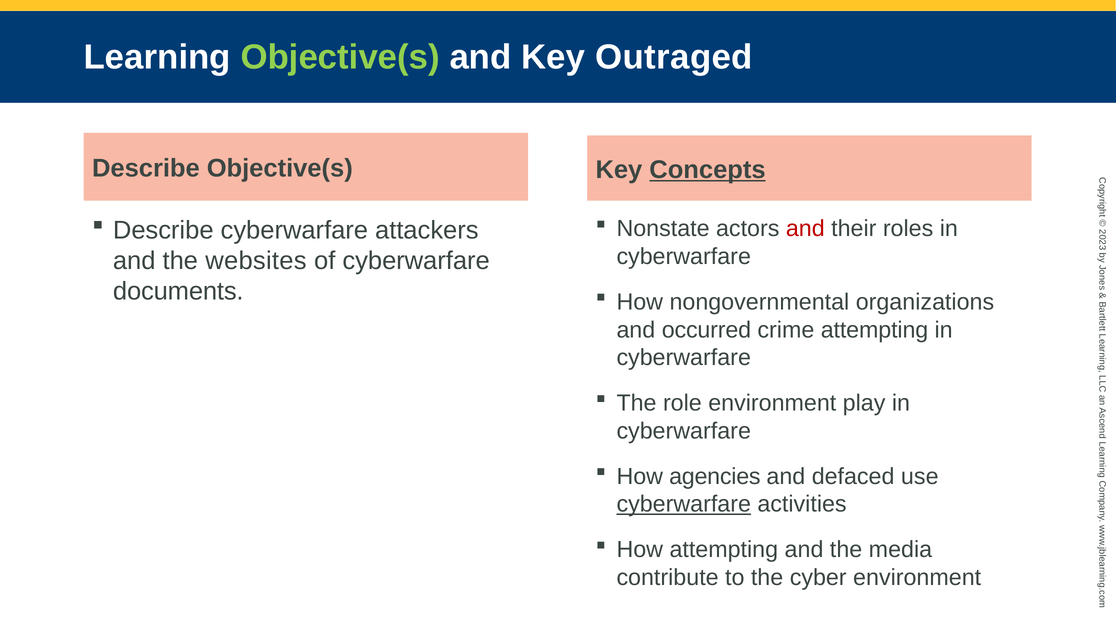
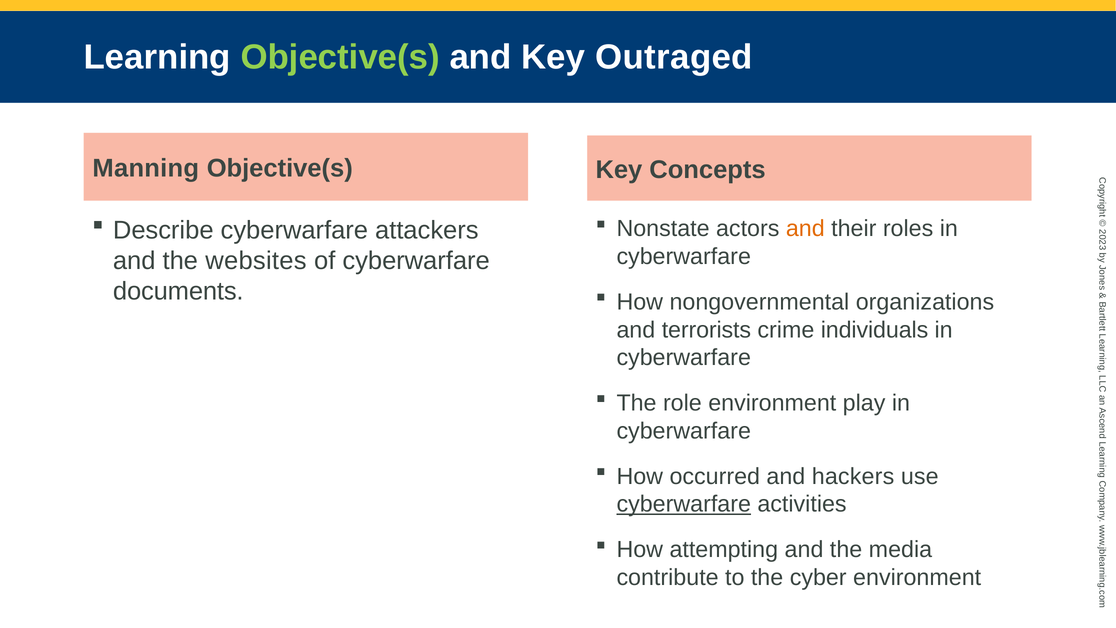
Describe: Describe -> Manning (146, 168)
Concepts underline: present -> none (707, 170)
and colour: red -> orange (805, 229)
occurred: occurred -> terrorists (706, 330)
crime attempting: attempting -> individuals (875, 330)
agencies: agencies -> occurred (715, 476)
defaced: defaced -> hackers (853, 476)
